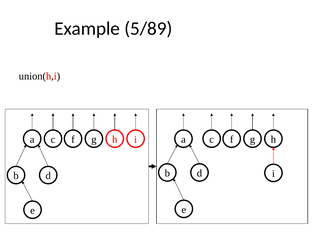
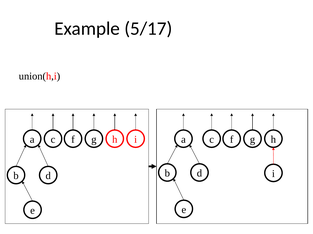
5/89: 5/89 -> 5/17 (148, 29)
